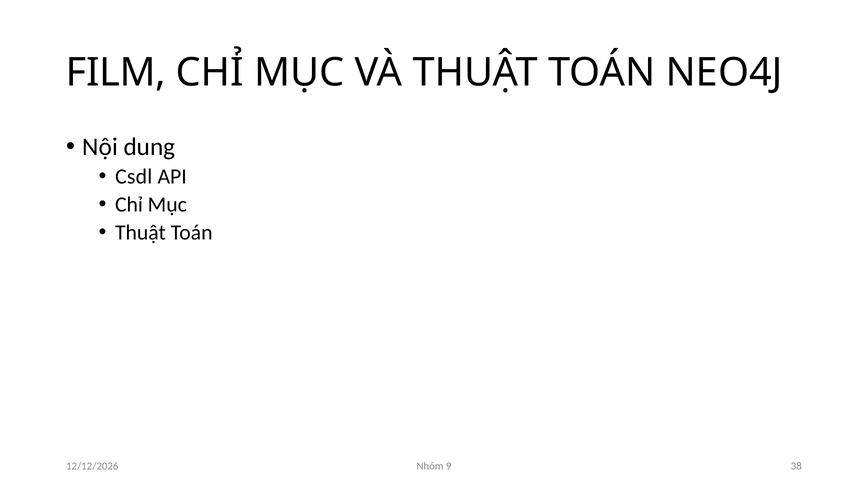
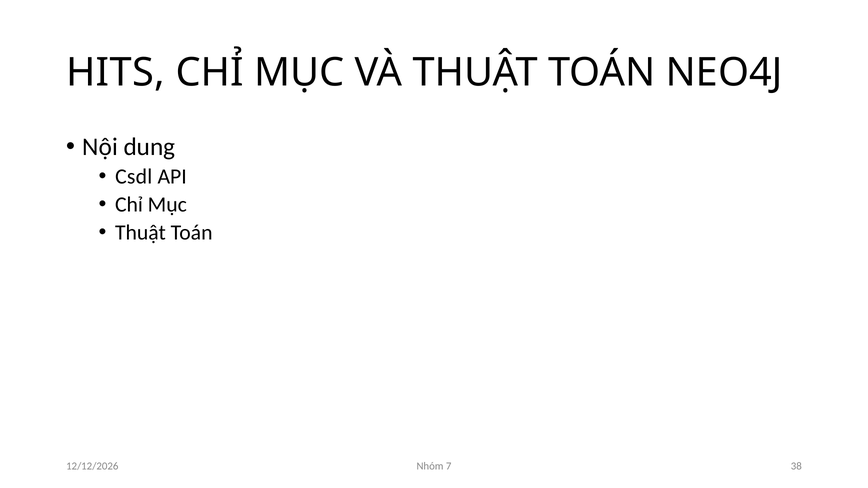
FILM: FILM -> HITS (116, 73)
9: 9 -> 7 (449, 466)
